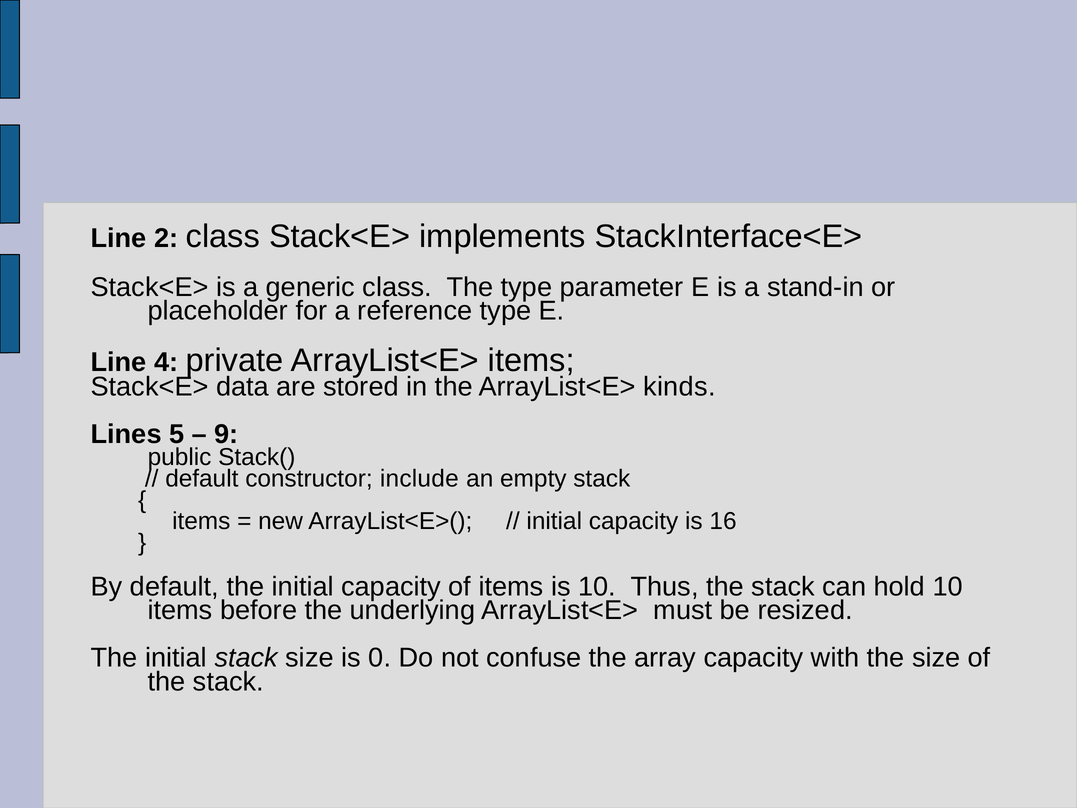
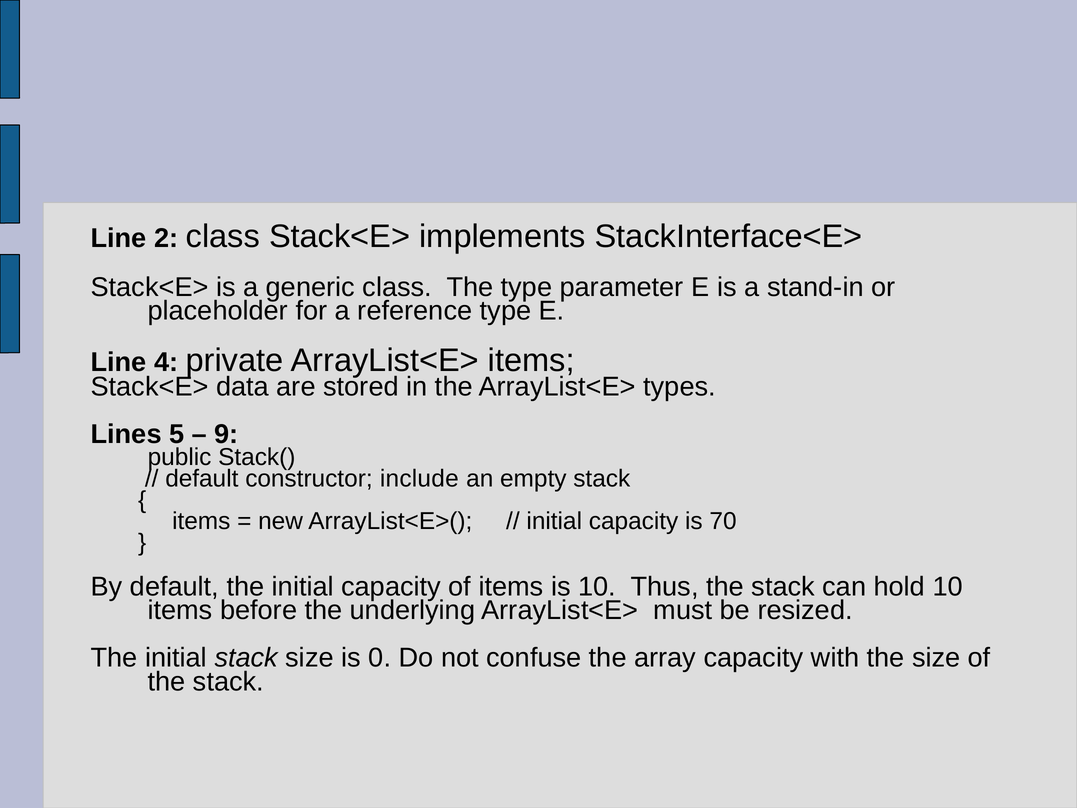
kinds: kinds -> types (680, 387)
16: 16 -> 70 (723, 521)
